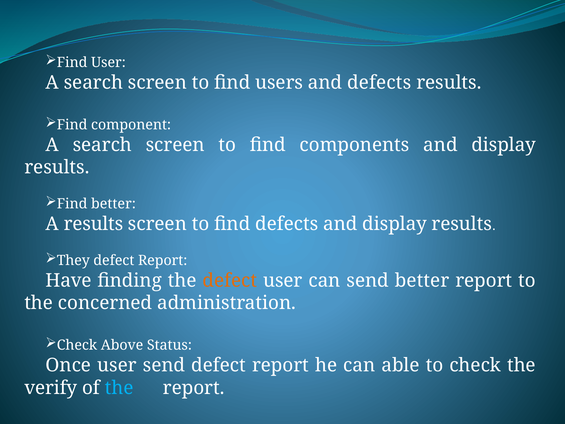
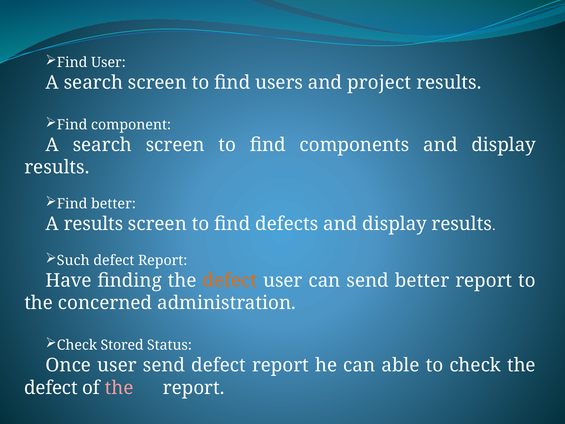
and defects: defects -> project (379, 83)
They: They -> Such (73, 260)
Above: Above -> Stored (122, 345)
verify: verify -> defect (51, 388)
the colour: light blue -> pink (119, 388)
